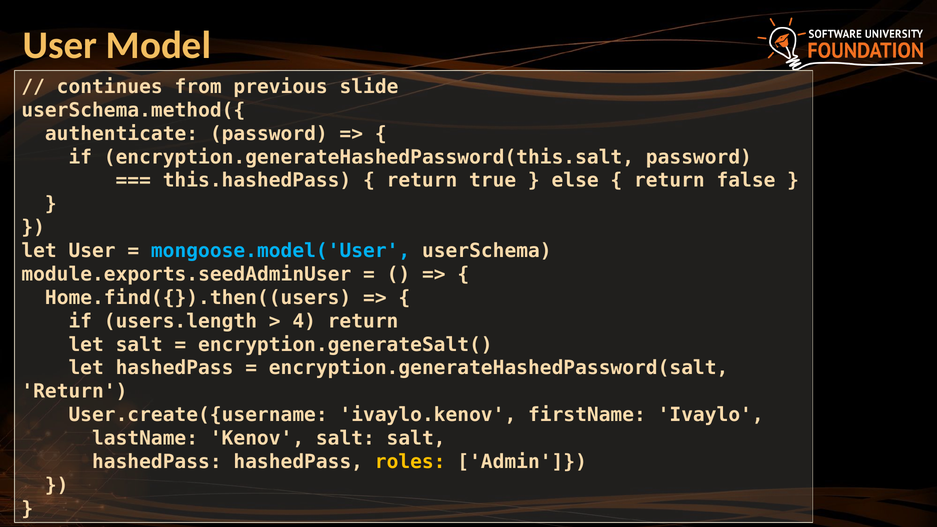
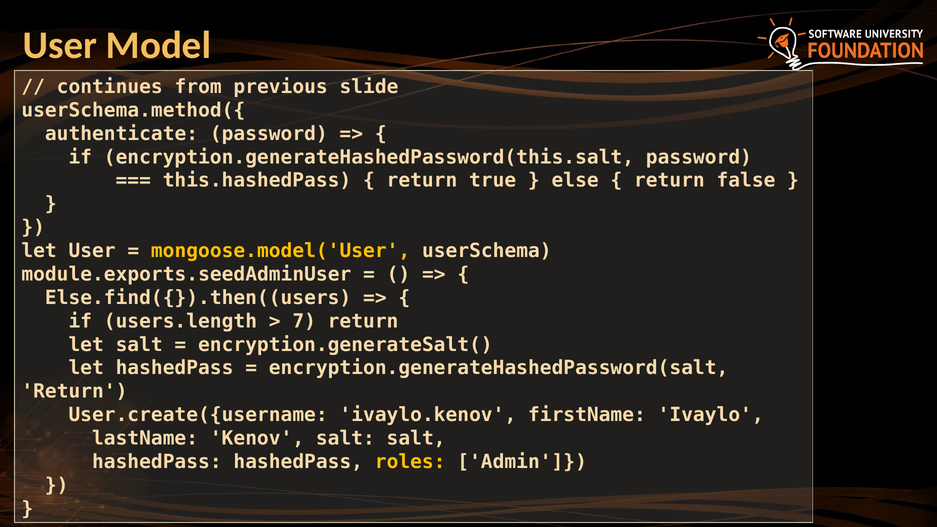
mongoose.model('User colour: light blue -> yellow (281, 251)
Home.find({}).then((users: Home.find({}).then((users -> Else.find({}).then((users (198, 298)
4: 4 -> 7 (304, 321)
